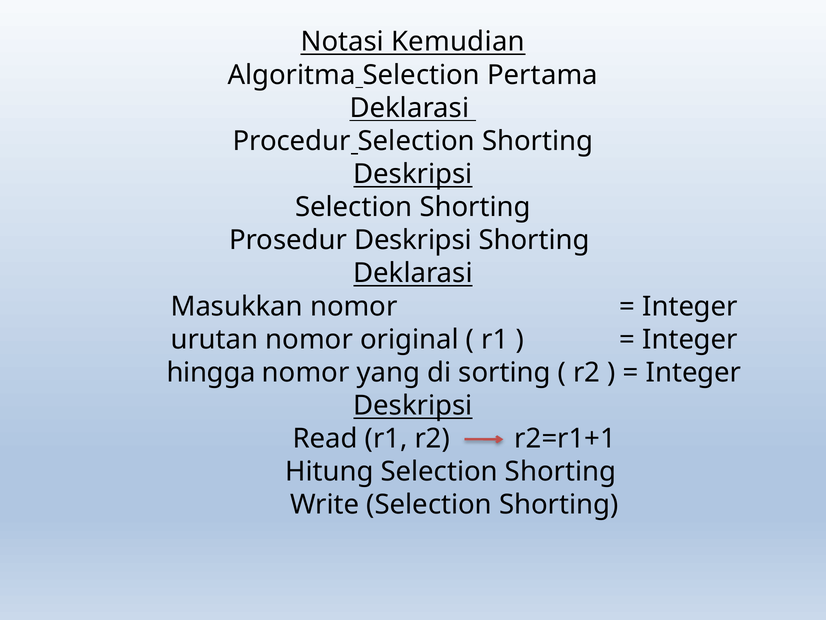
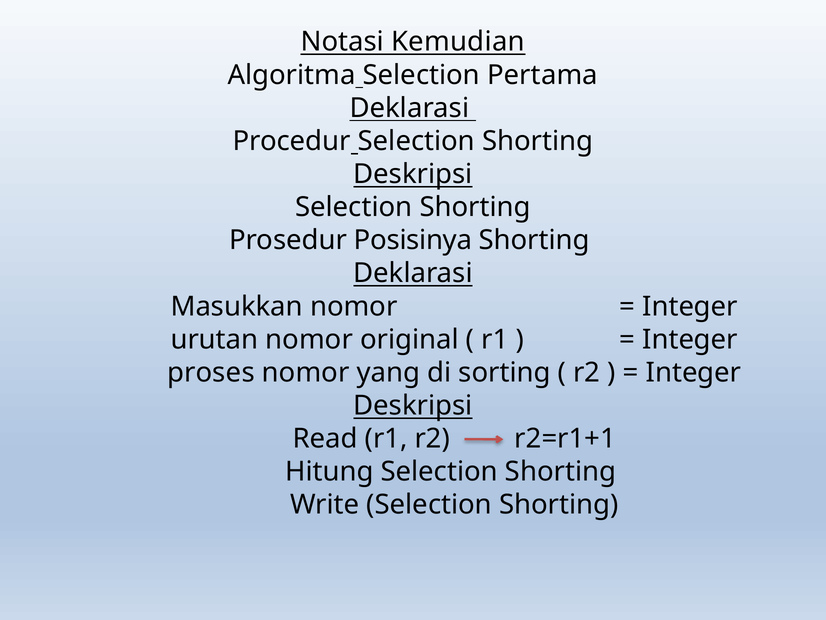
Prosedur Deskripsi: Deskripsi -> Posisinya (413, 240)
hingga: hingga -> proses (211, 372)
